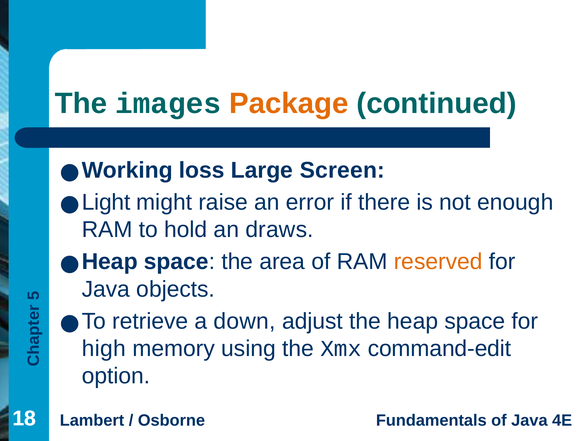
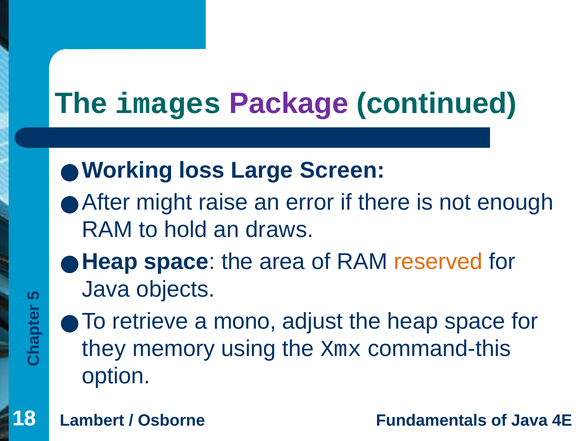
Package colour: orange -> purple (289, 103)
Light: Light -> After (106, 202)
down: down -> mono (245, 321)
high: high -> they (104, 349)
command-edit: command-edit -> command-this (439, 349)
